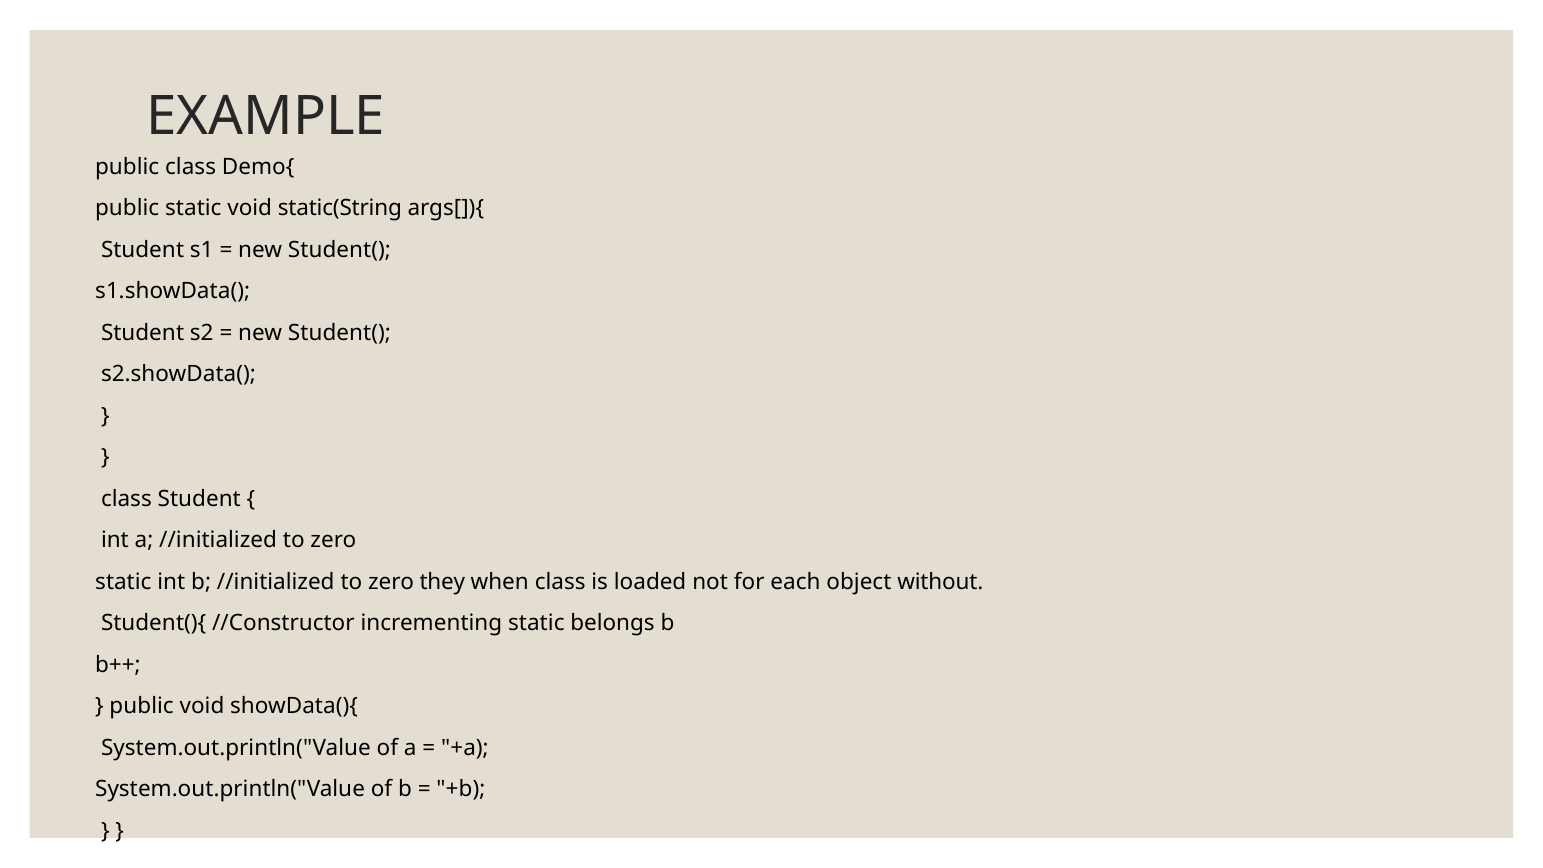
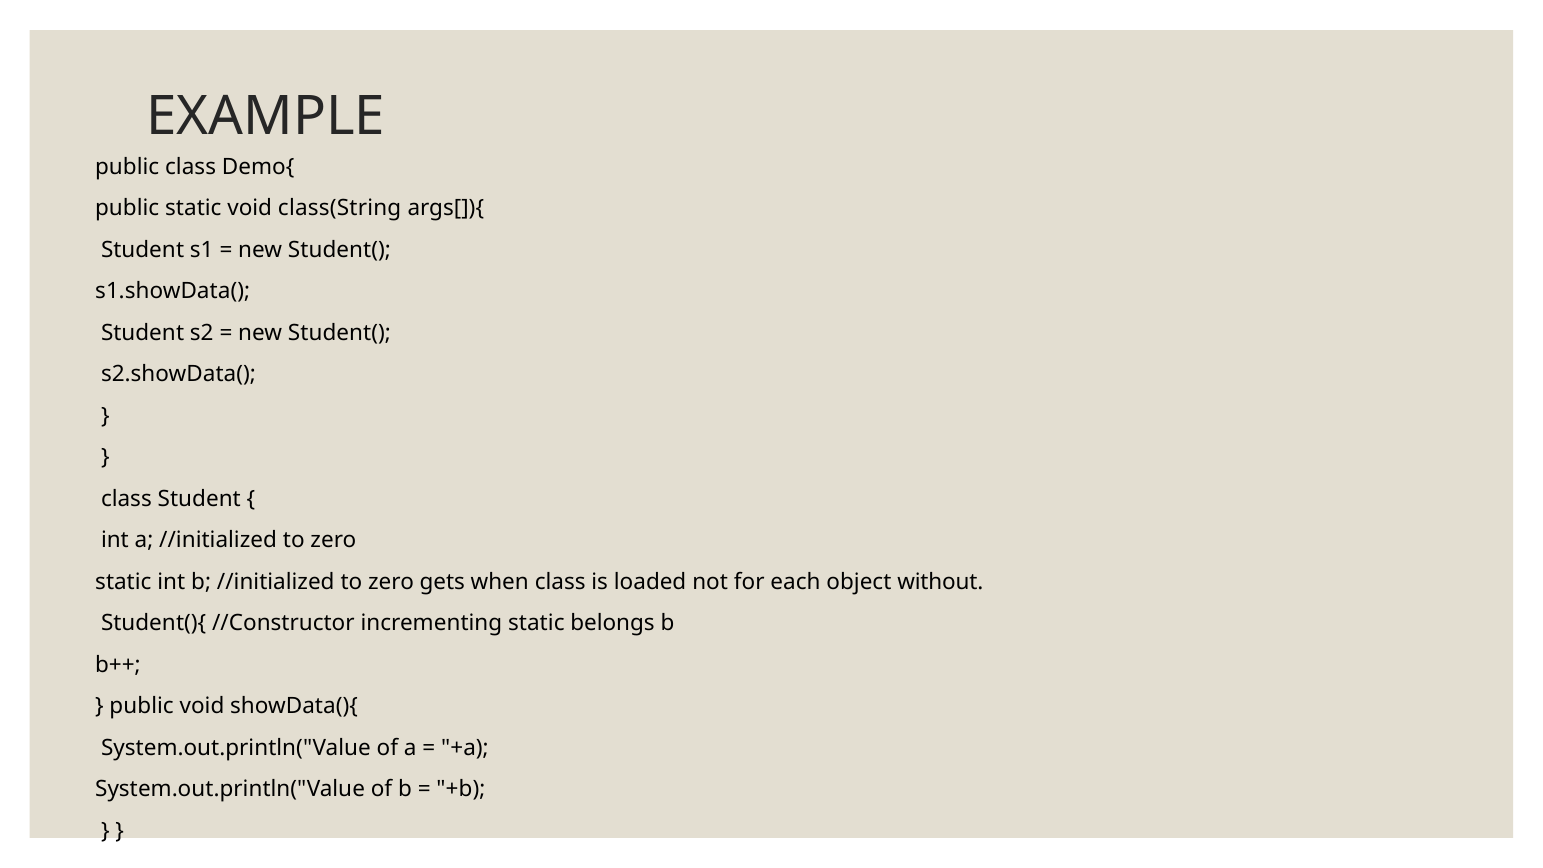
static(String: static(String -> class(String (340, 208)
they: they -> gets (442, 582)
